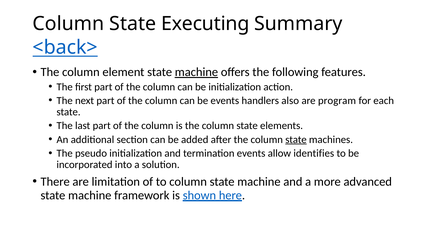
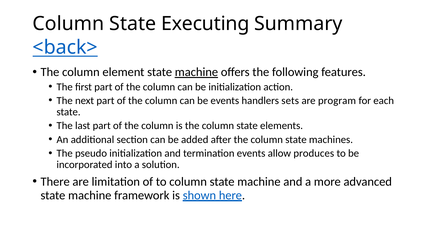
also: also -> sets (290, 101)
state underline: present -> none (296, 140)
identifies: identifies -> produces (314, 153)
